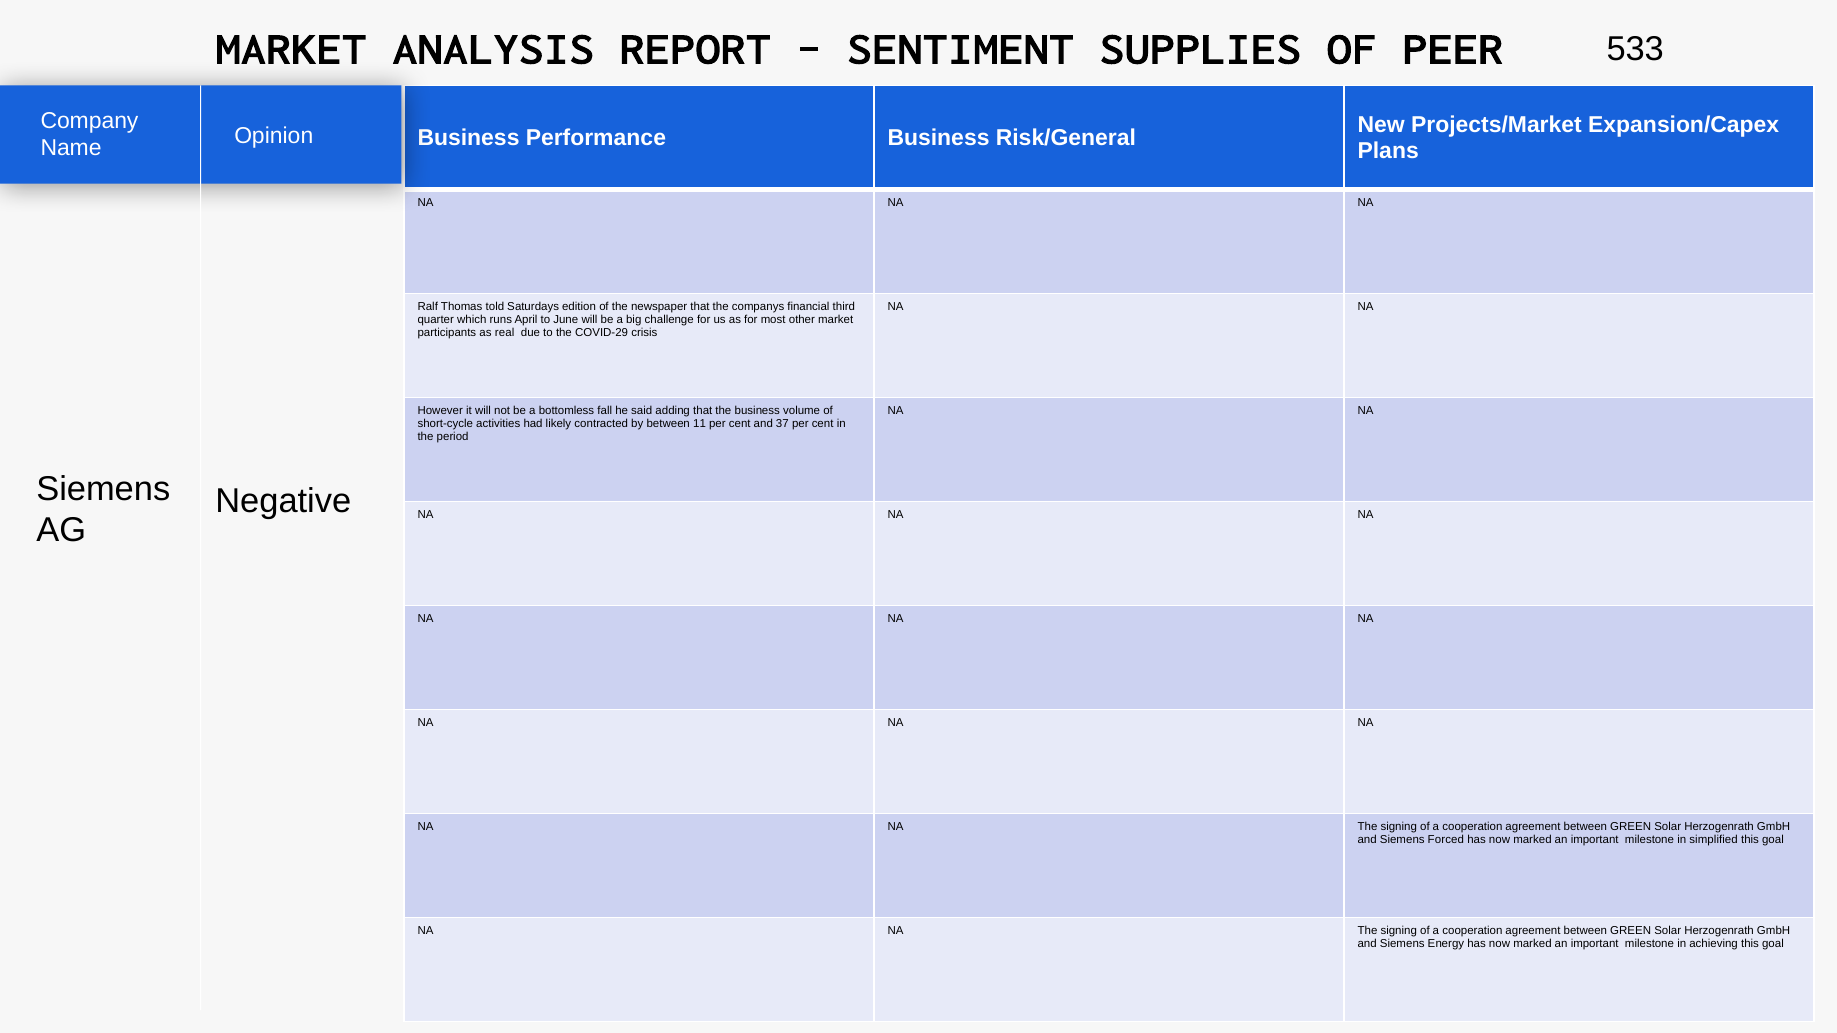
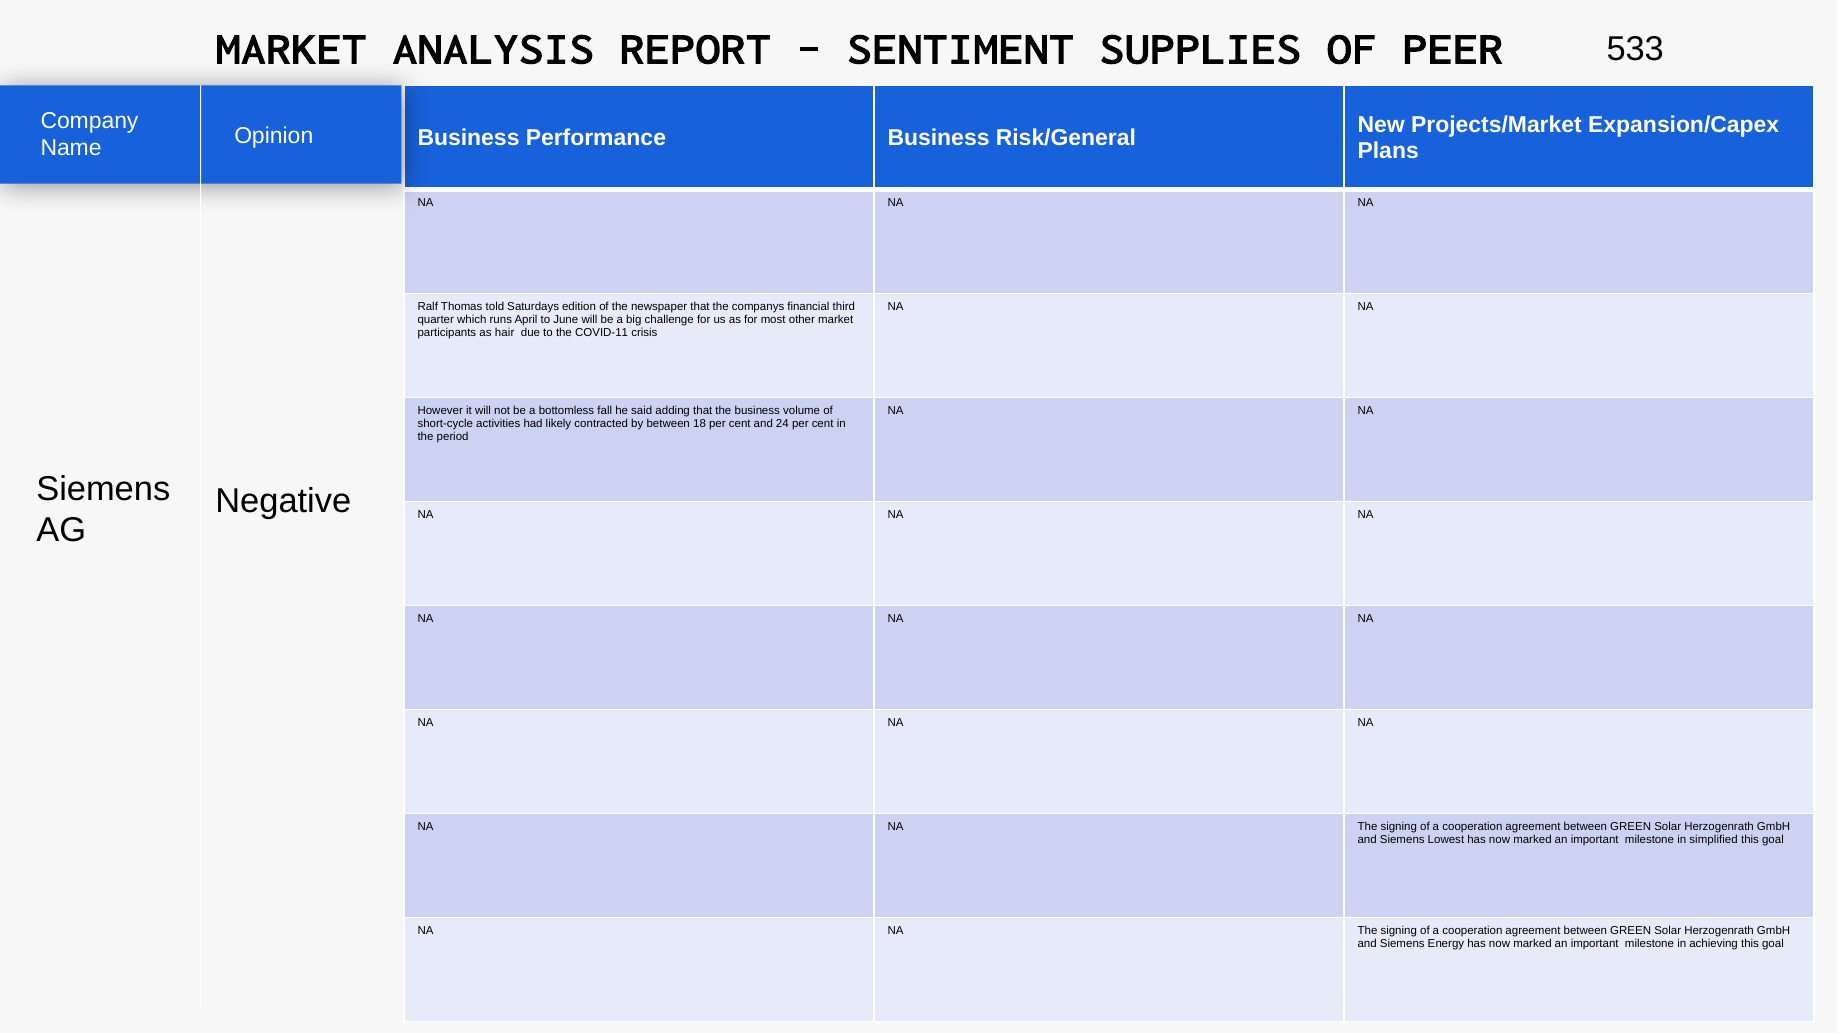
real: real -> hair (505, 333)
COVID-29: COVID-29 -> COVID-11 (602, 333)
11: 11 -> 18 (700, 424)
37: 37 -> 24 (782, 424)
Forced: Forced -> Lowest (1446, 840)
